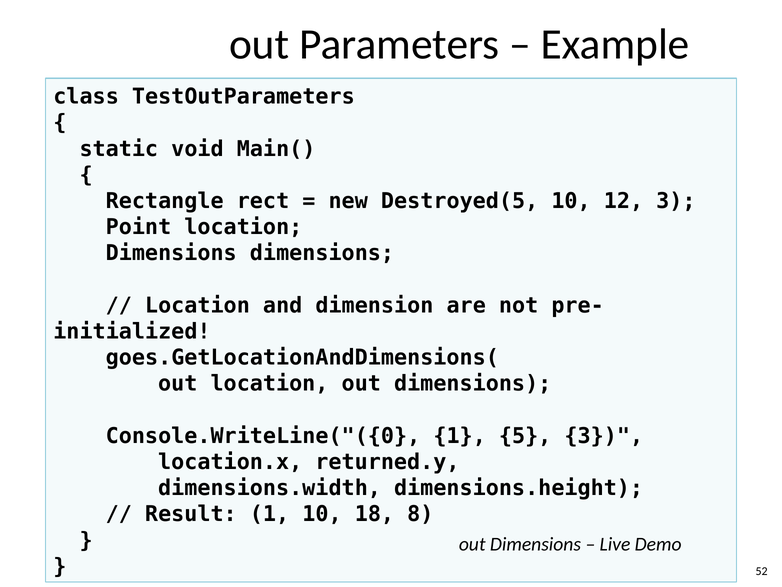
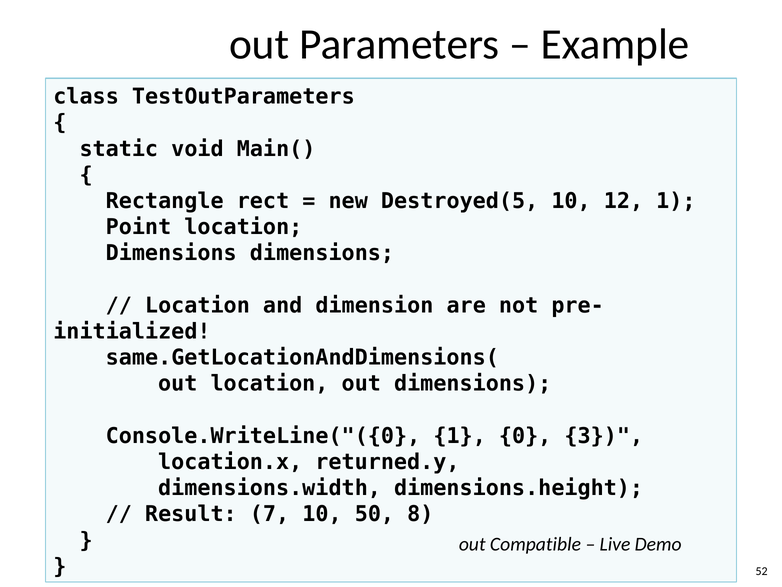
12 3: 3 -> 1 (676, 201)
goes.GetLocationAndDimensions(: goes.GetLocationAndDimensions( -> same.GetLocationAndDimensions( (302, 357)
5: 5 -> 0 (525, 436)
Result 1: 1 -> 7 (270, 514)
18: 18 -> 50 (374, 514)
Dimensions: Dimensions -> Compatible (535, 544)
